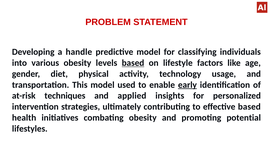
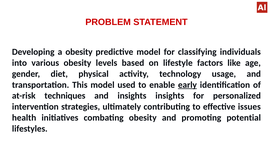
a handle: handle -> obesity (79, 52)
based underline: present -> none (133, 63)
and applied: applied -> insights (132, 95)
effective based: based -> issues (249, 106)
